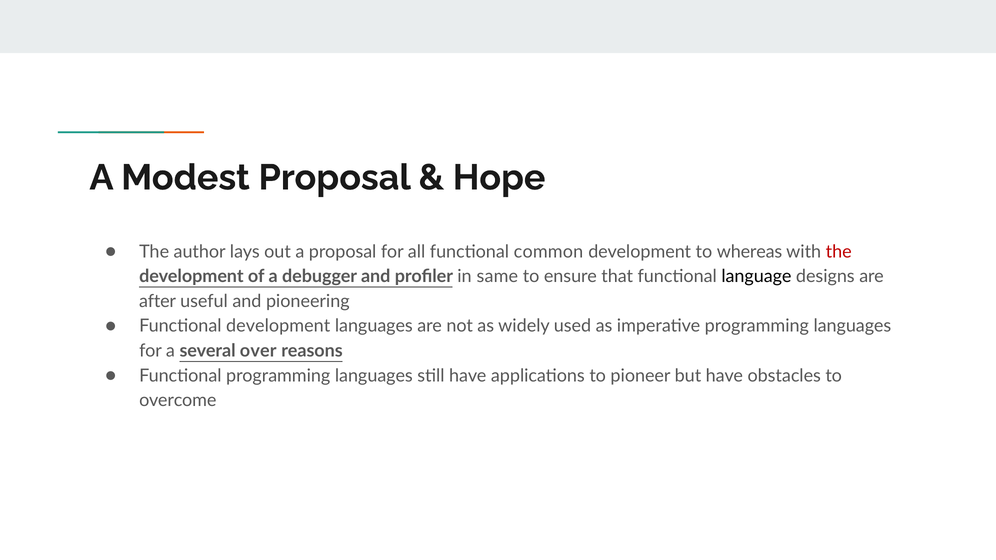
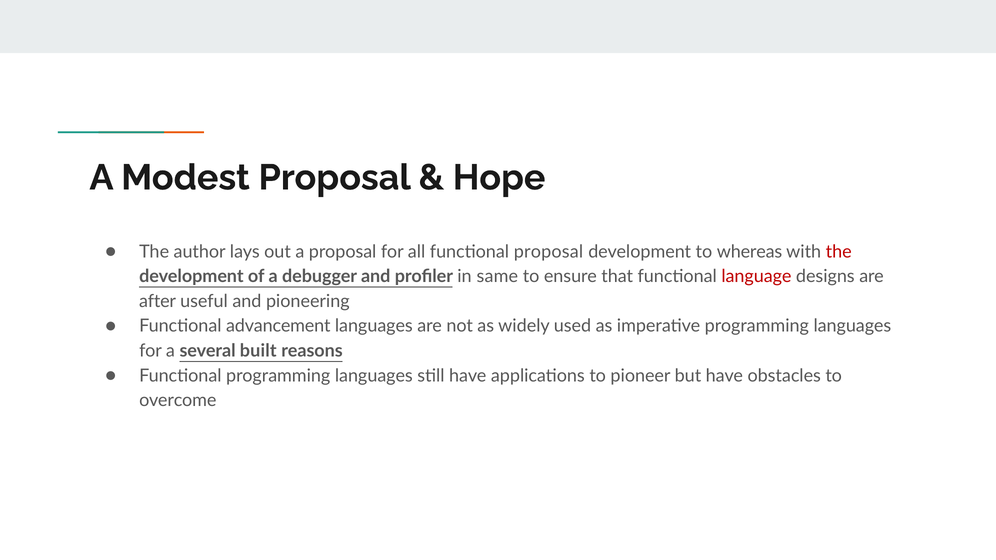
functional common: common -> proposal (549, 252)
language colour: black -> red (756, 277)
Functional development: development -> advancement (278, 326)
over: over -> built (258, 351)
